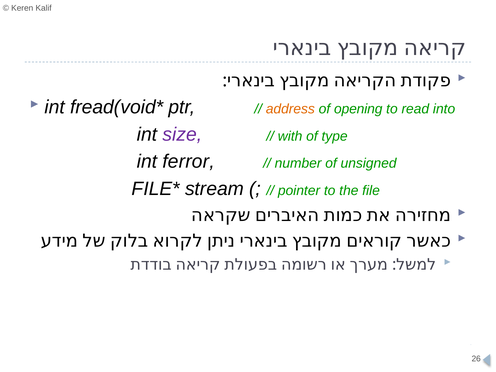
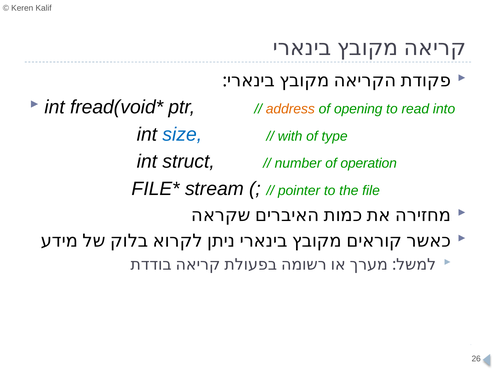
size colour: purple -> blue (182, 134)
ferror: ferror -> struct (189, 162)
unsigned: unsigned -> operation (369, 163)
